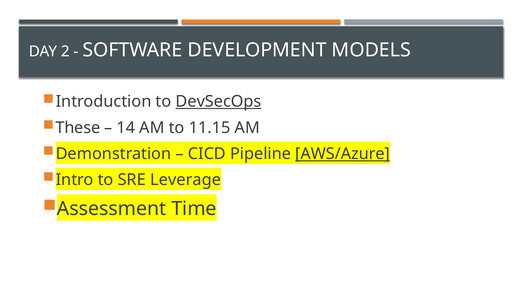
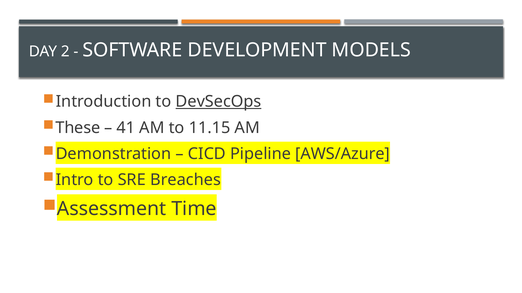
14: 14 -> 41 (126, 128)
AWS/Azure underline: present -> none (343, 154)
Leverage: Leverage -> Breaches (186, 180)
